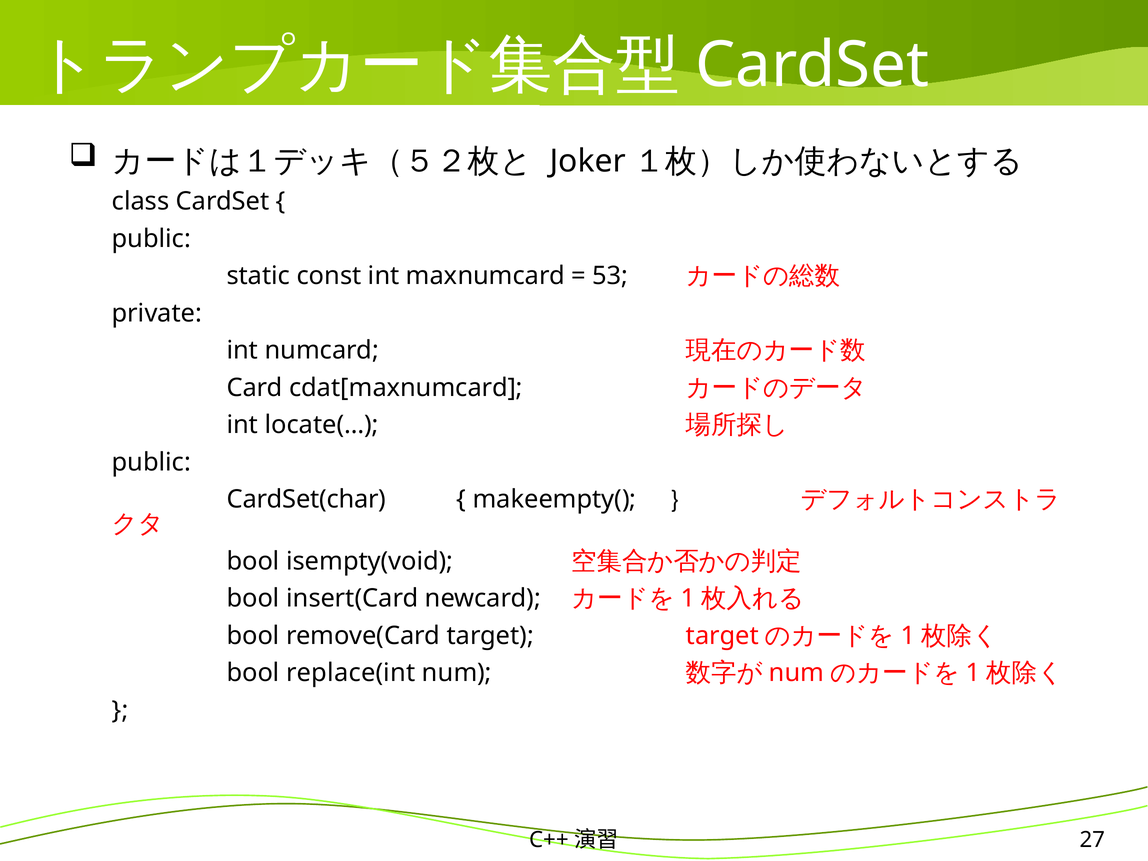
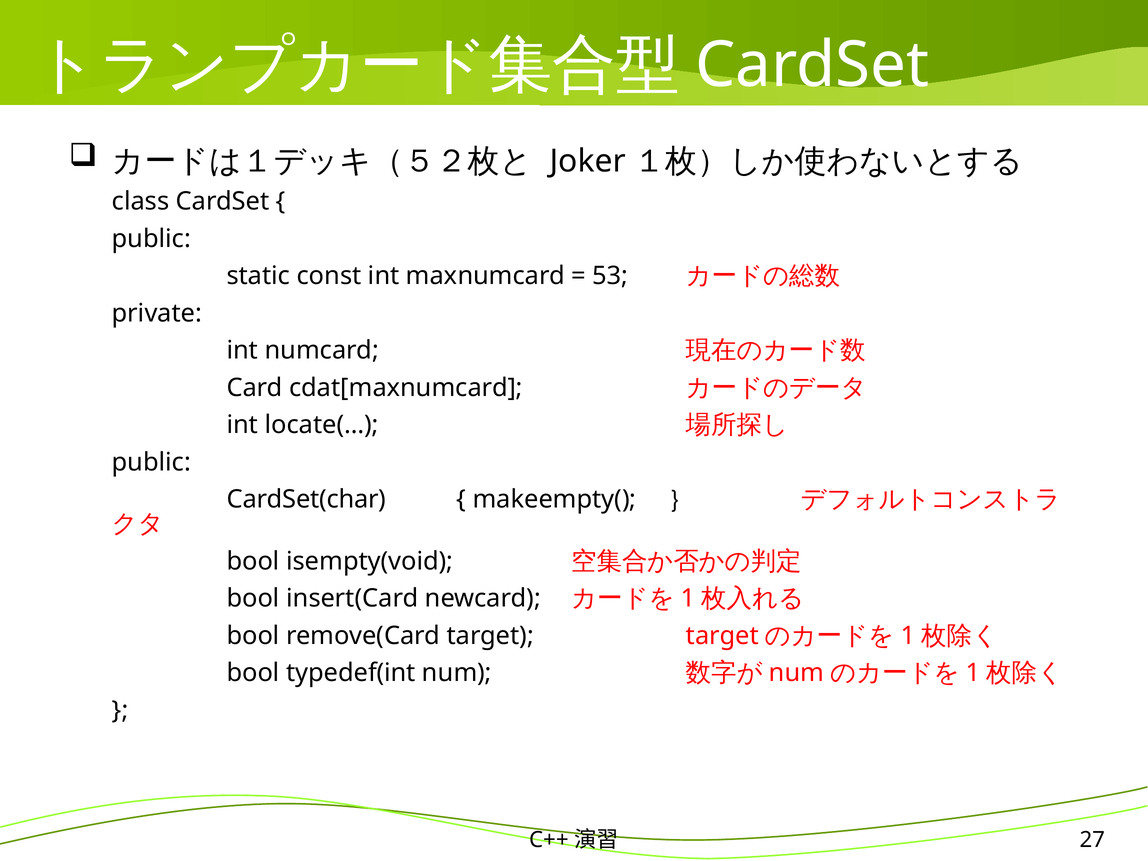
replace(int: replace(int -> typedef(int (351, 673)
